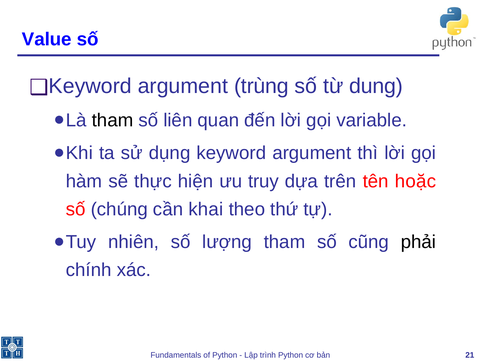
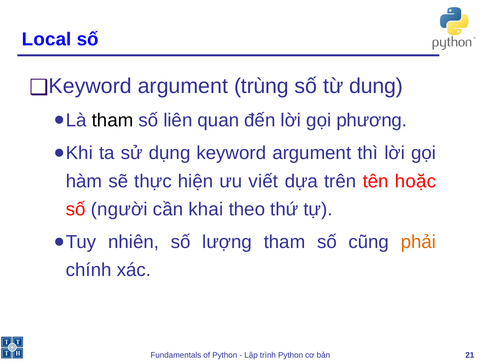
Value: Value -> Local (47, 39)
variable: variable -> phương (372, 120)
truy: truy -> viết (263, 181)
chúng: chúng -> người (119, 209)
phải colour: black -> orange (418, 242)
